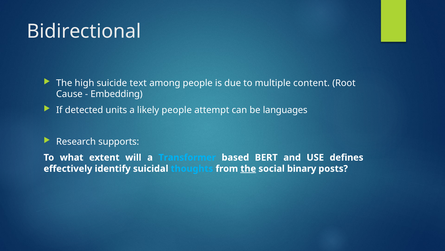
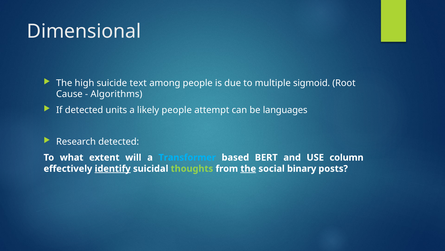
Bidirectional: Bidirectional -> Dimensional (84, 31)
content: content -> sigmoid (312, 83)
Embedding: Embedding -> Algorithms (116, 94)
Research supports: supports -> detected (119, 141)
defines: defines -> column (347, 157)
identify underline: none -> present (113, 168)
thoughts colour: light blue -> light green (192, 168)
